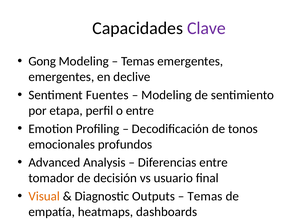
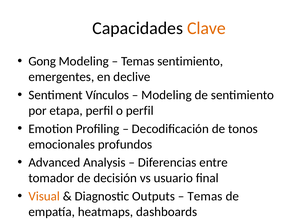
Clave colour: purple -> orange (206, 28)
Temas emergentes: emergentes -> sentimiento (190, 61)
Fuentes: Fuentes -> Vínculos (107, 95)
o entre: entre -> perfil (140, 111)
